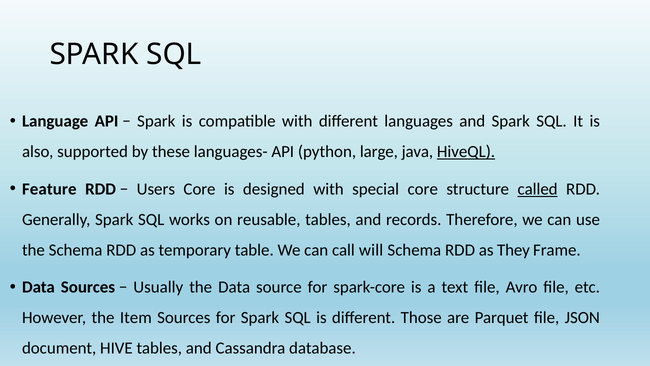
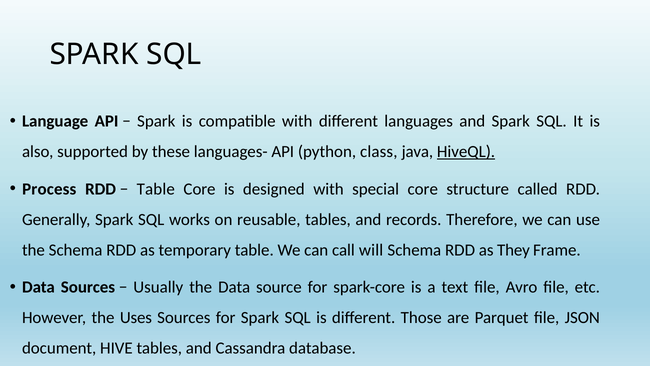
large: large -> class (379, 152)
Feature: Feature -> Process (49, 189)
Users: Users -> Table (156, 189)
called underline: present -> none (538, 189)
Item: Item -> Uses (136, 318)
